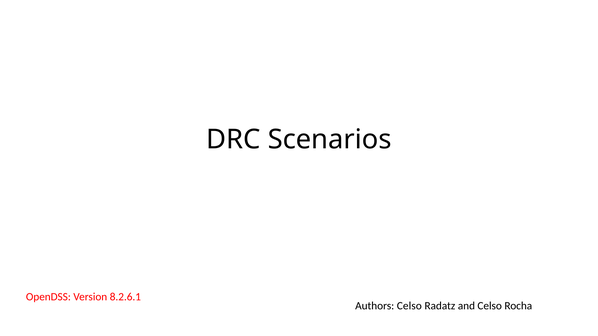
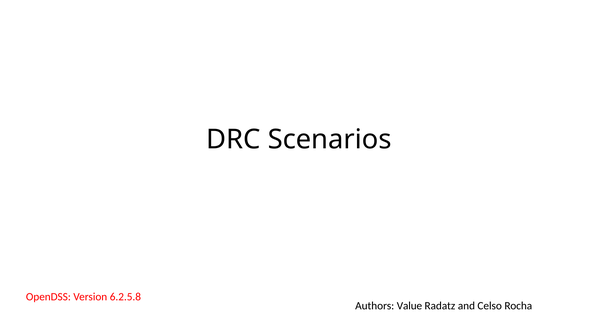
8.2.6.1: 8.2.6.1 -> 6.2.5.8 (125, 297)
Authors Celso: Celso -> Value (409, 306)
